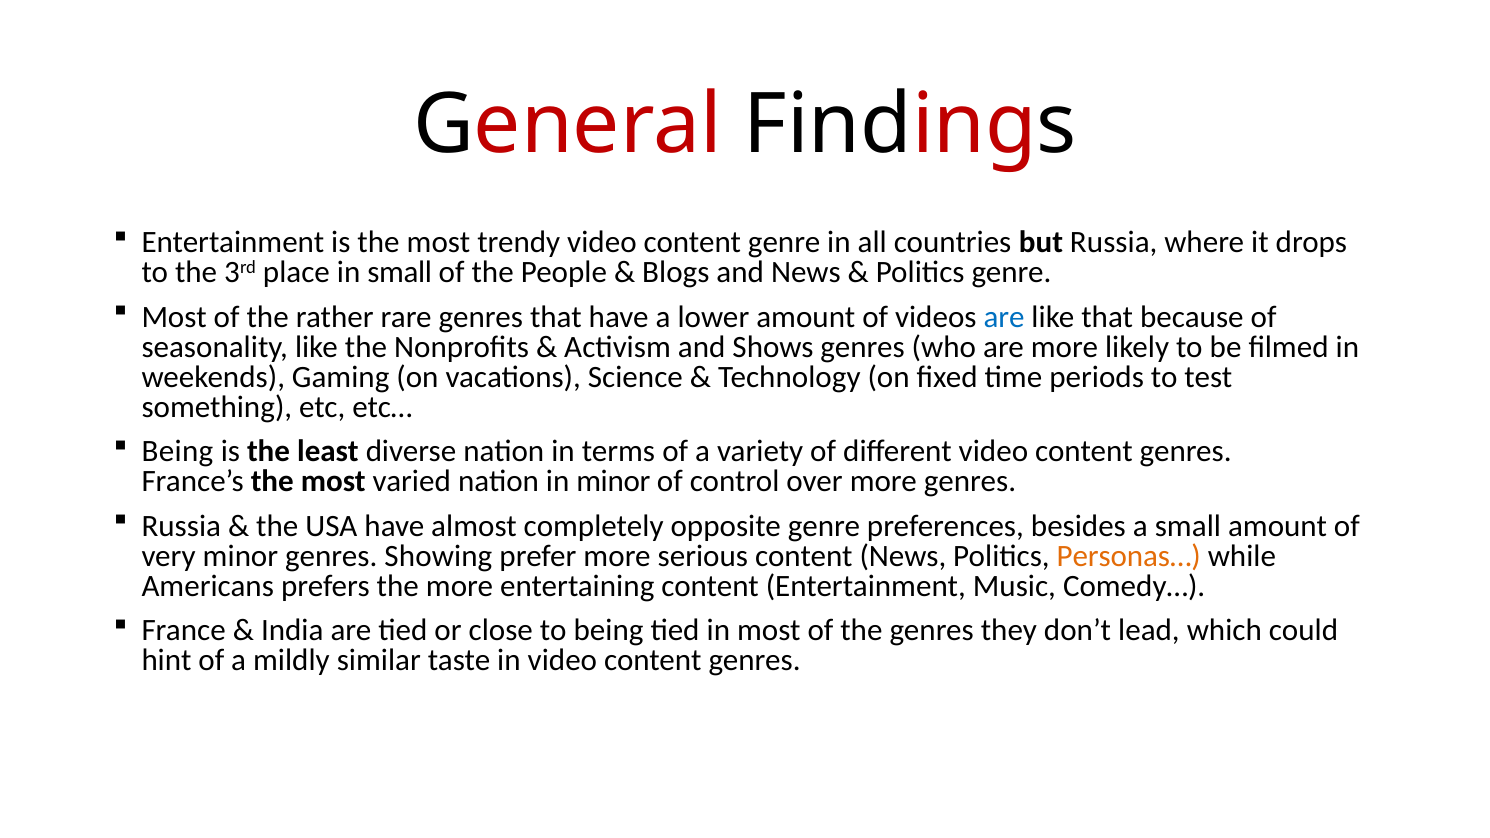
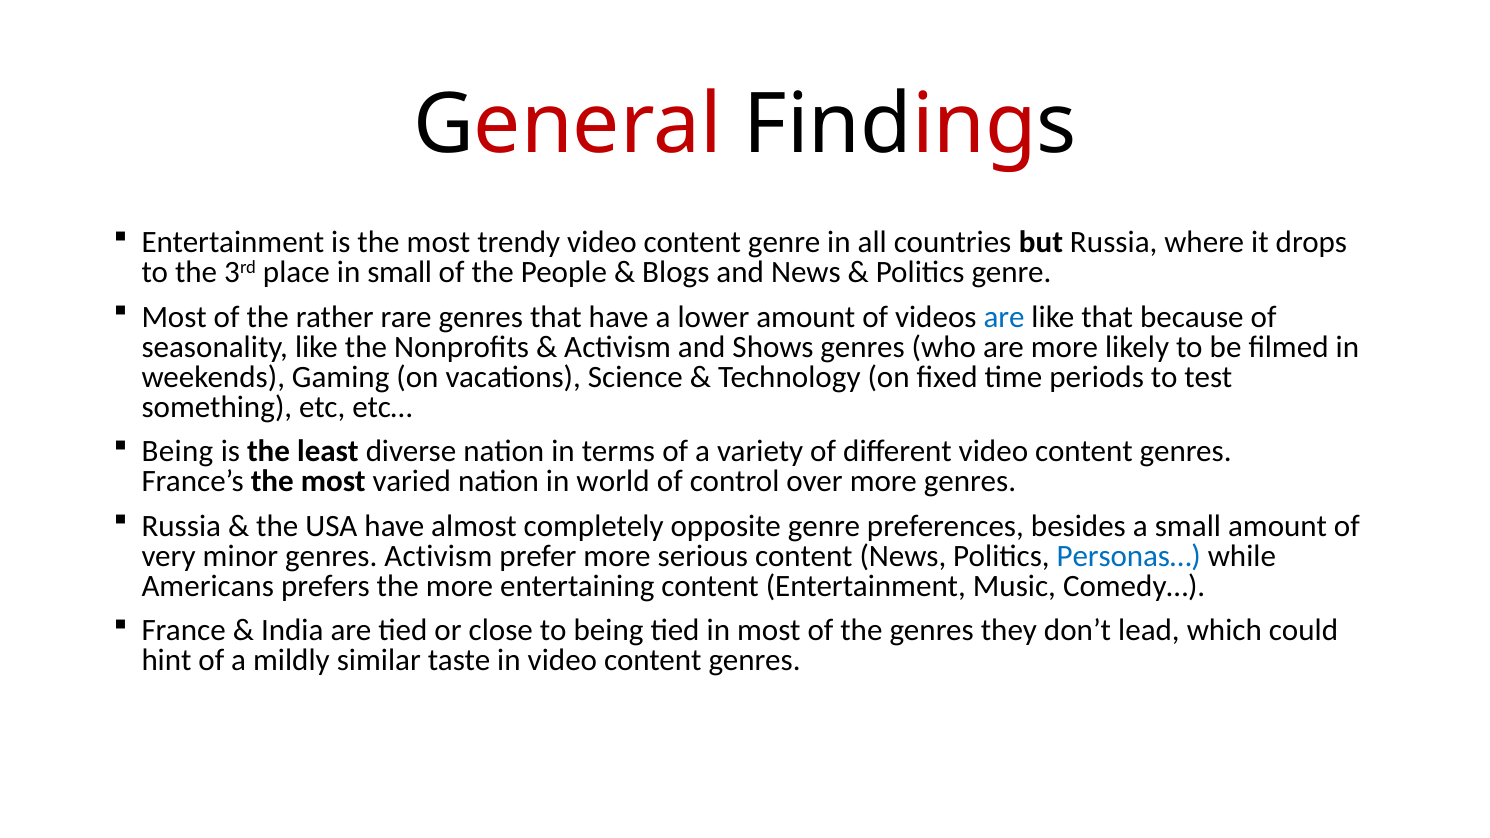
in minor: minor -> world (613, 482)
genres Showing: Showing -> Activism (438, 556)
Personas… colour: orange -> blue (1129, 556)
